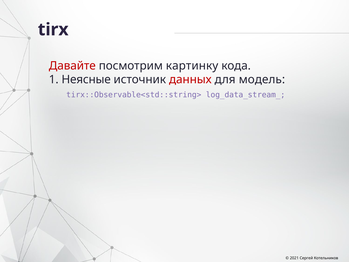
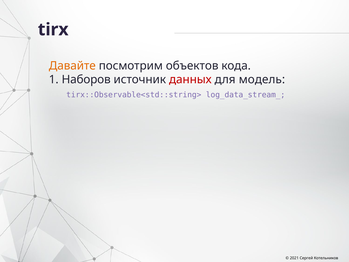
Давайте colour: red -> orange (72, 66)
картинку: картинку -> объектов (192, 66)
Неясные: Неясные -> Наборов (86, 80)
